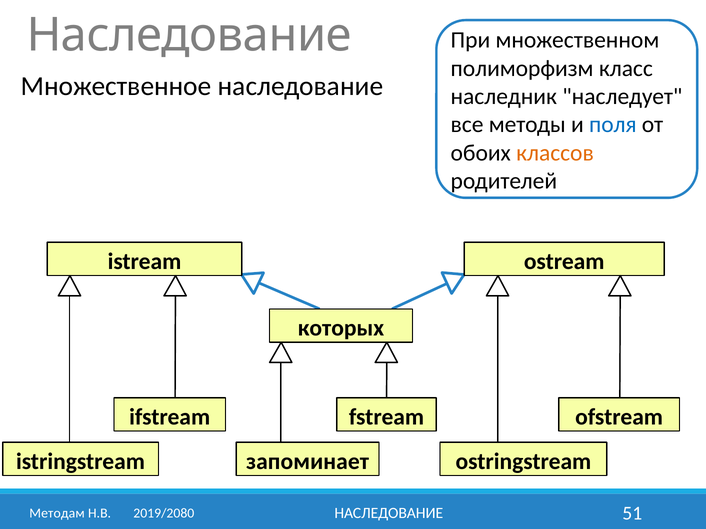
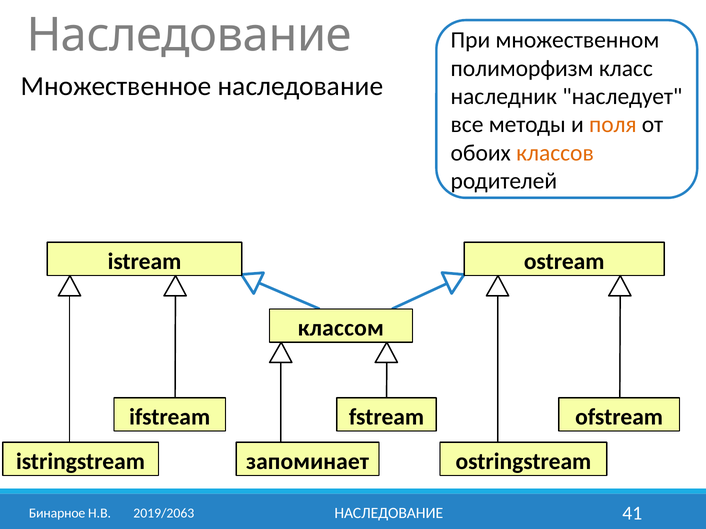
поля colour: blue -> orange (613, 125)
которых: которых -> классом (341, 328)
51: 51 -> 41 (632, 514)
Методам: Методам -> Бинарное (57, 514)
2019/2080: 2019/2080 -> 2019/2063 (164, 514)
